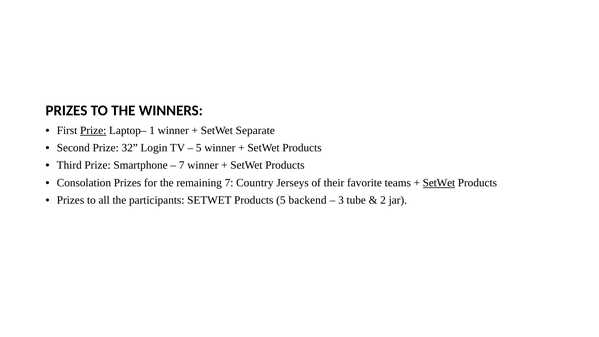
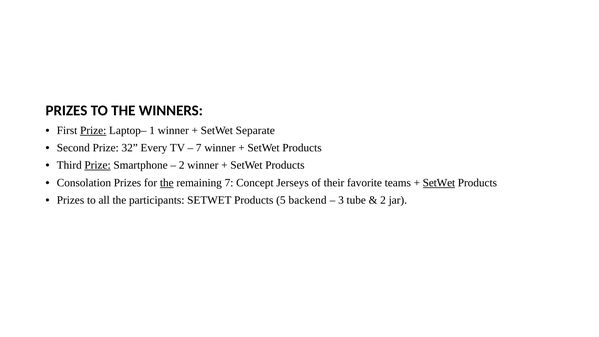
Login: Login -> Every (154, 148)
5: 5 -> 7 (199, 148)
Prize underline: none -> present (98, 165)
7: 7 -> 2 (182, 165)
the underline: none -> present (167, 183)
Country: Country -> Concept (255, 183)
